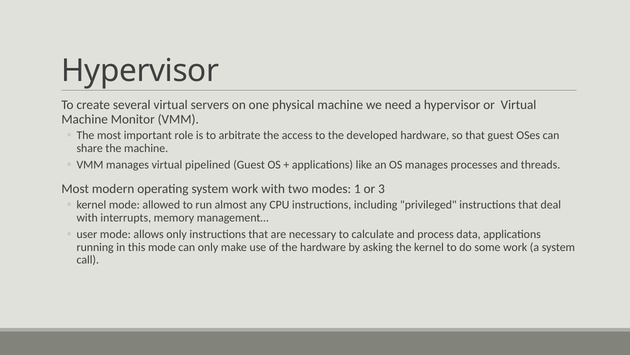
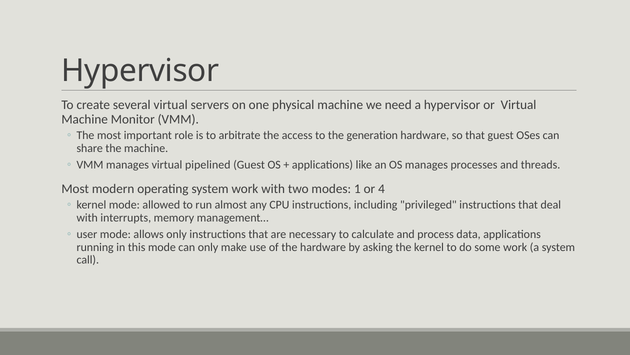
developed: developed -> generation (372, 135)
3: 3 -> 4 (381, 189)
